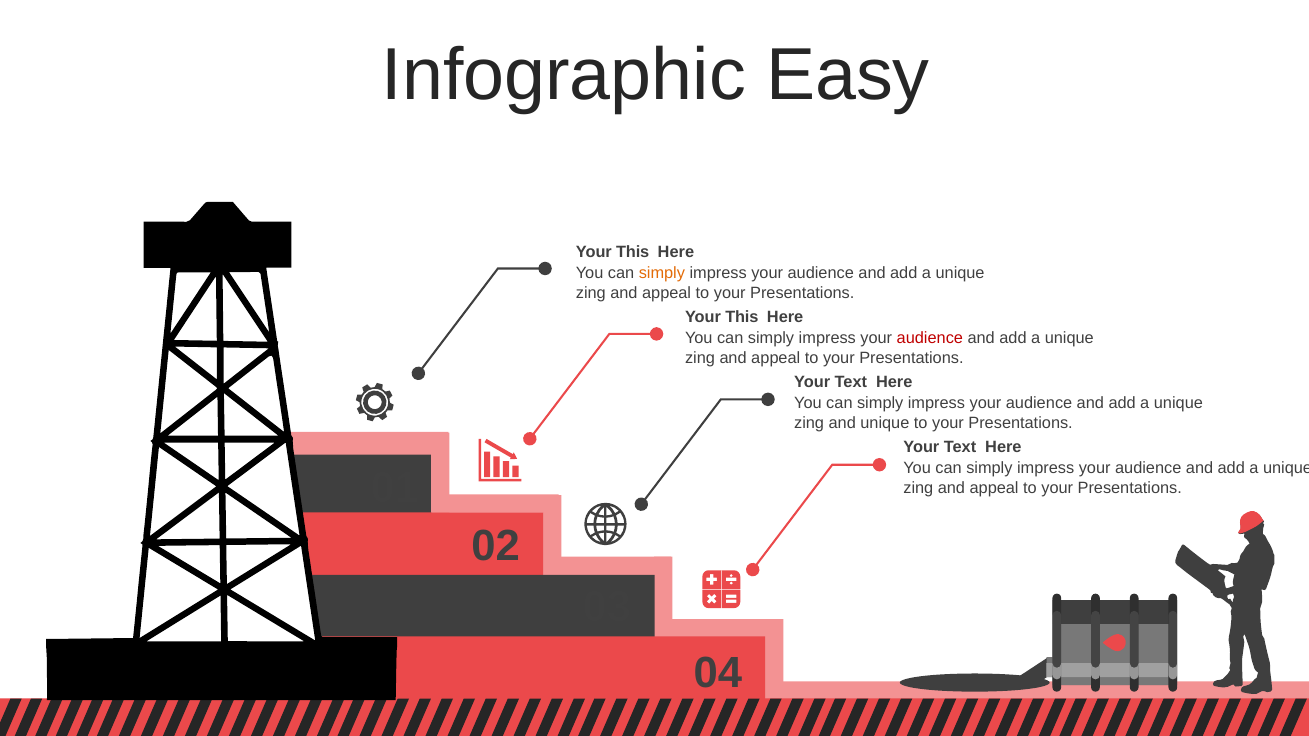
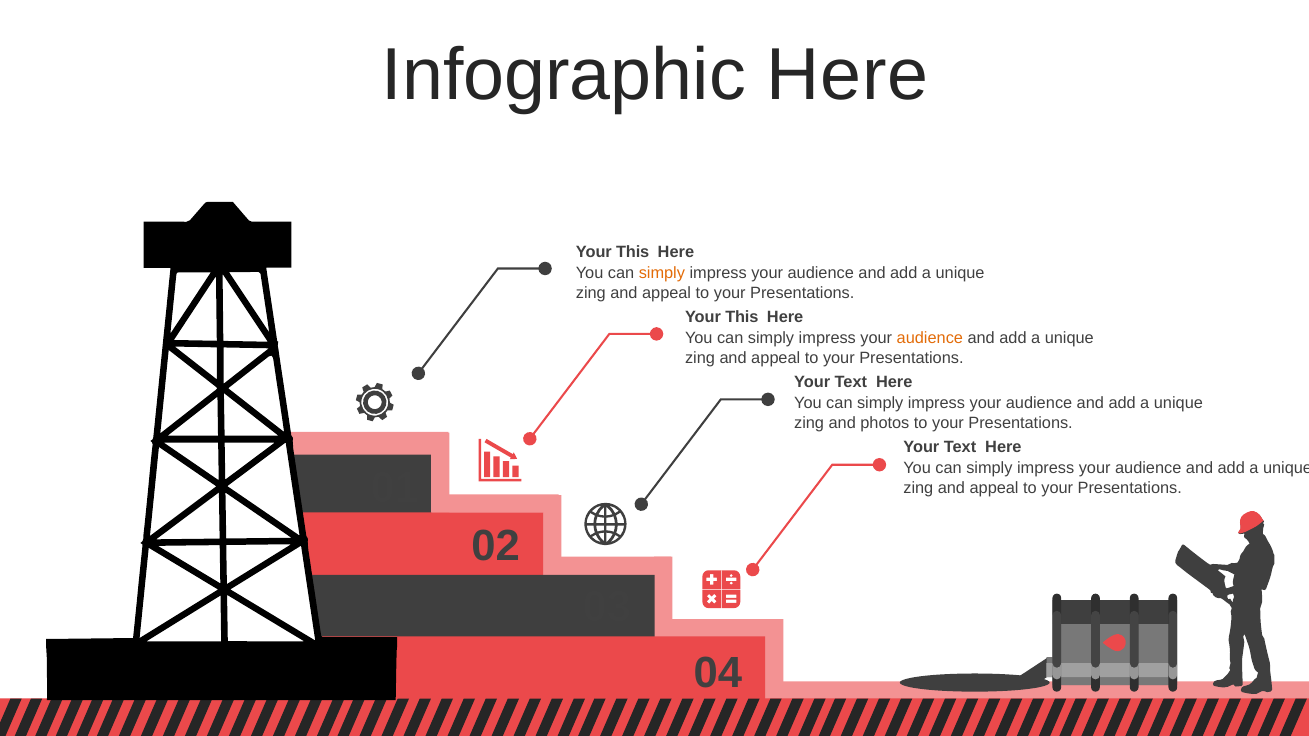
Infographic Easy: Easy -> Here (848, 75)
audience colour: red -> orange (930, 338)
and unique: unique -> photos (885, 423)
